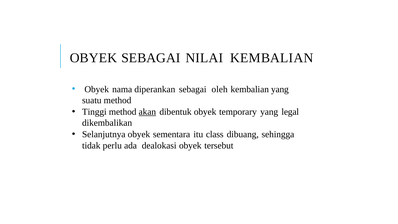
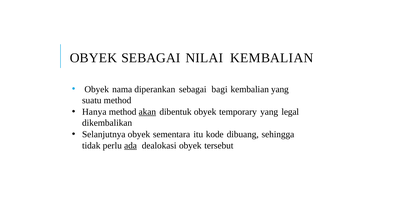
oleh: oleh -> bagi (220, 89)
Tinggi: Tinggi -> Hanya (94, 112)
class: class -> kode (215, 134)
ada underline: none -> present (131, 145)
